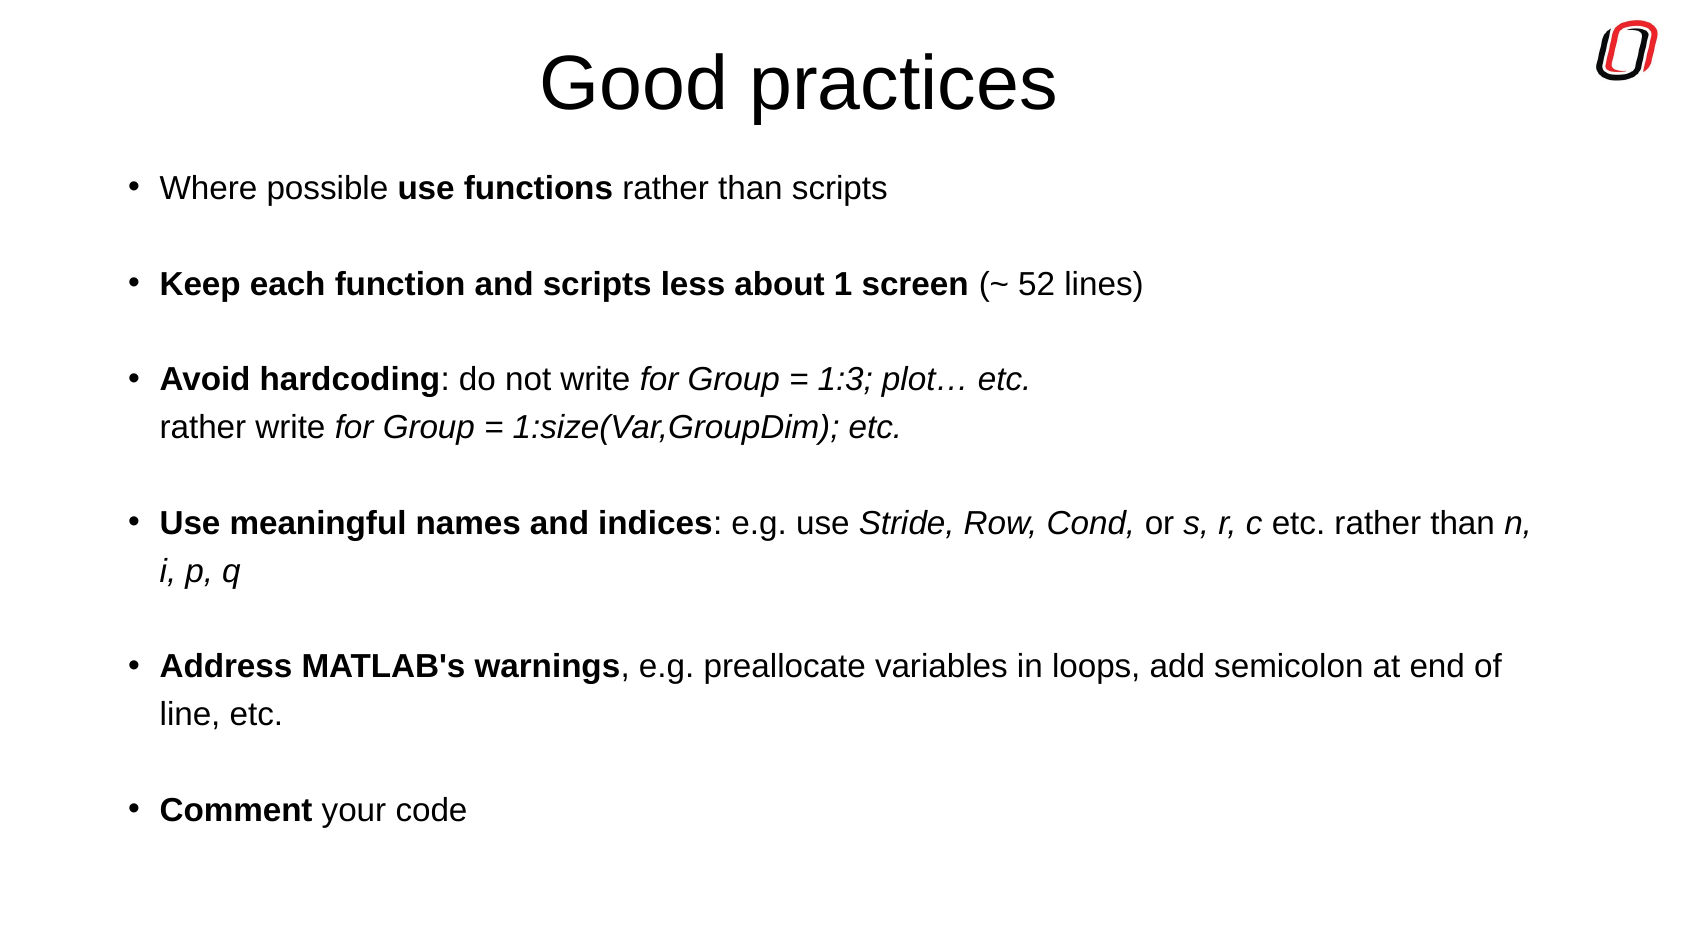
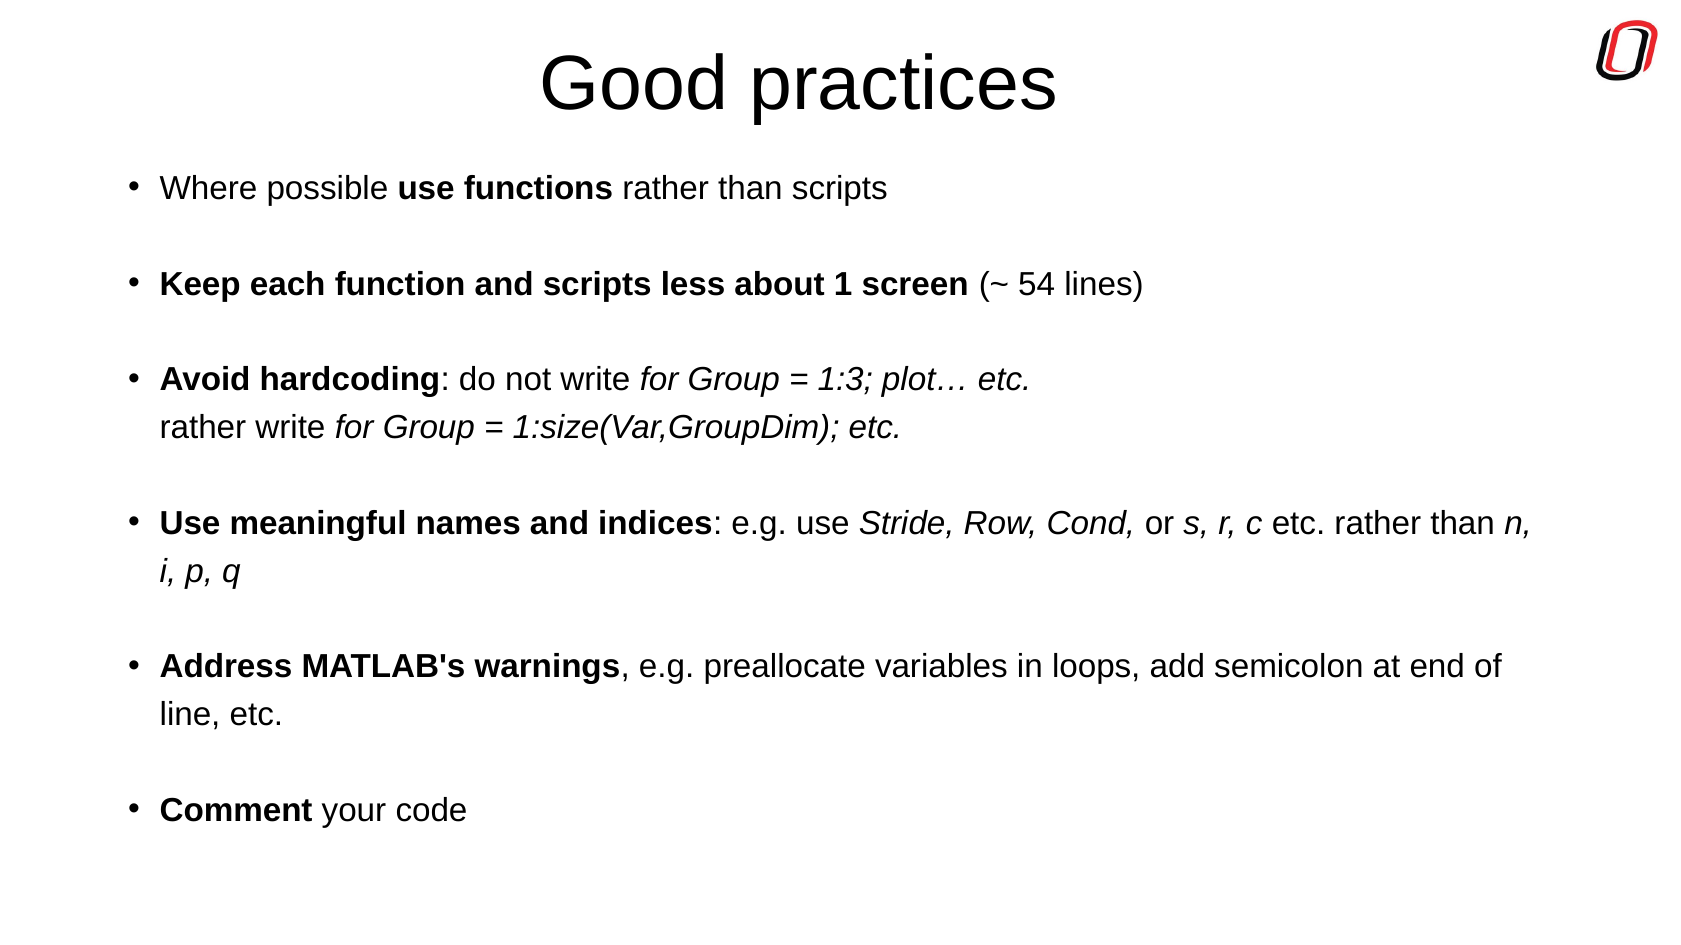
52: 52 -> 54 (1037, 284)
